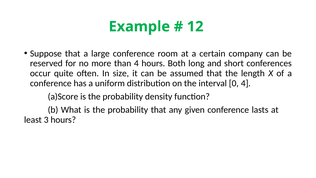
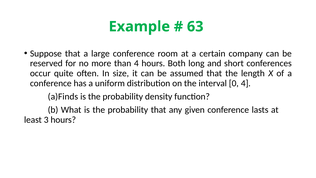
12: 12 -> 63 (195, 27)
a)Score: a)Score -> a)Finds (63, 96)
